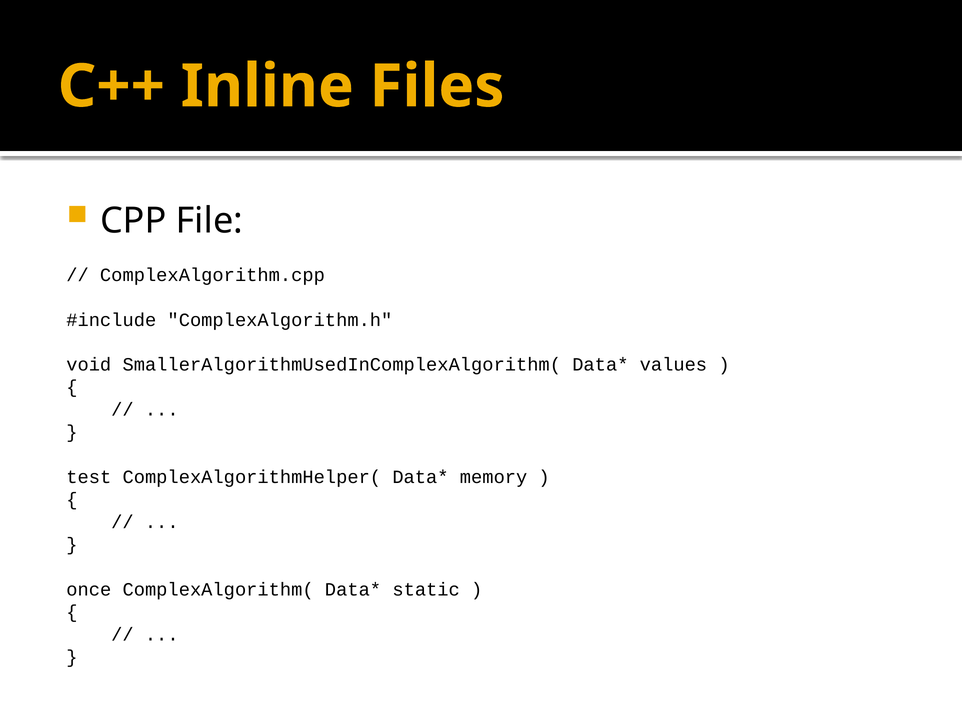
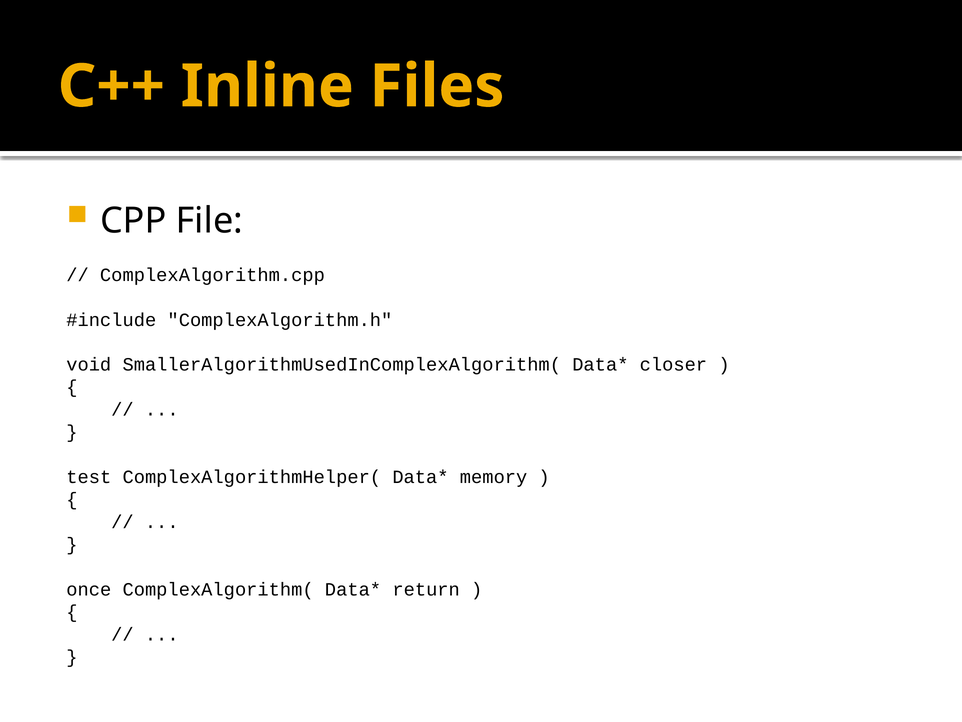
values: values -> closer (673, 365)
static: static -> return (426, 589)
